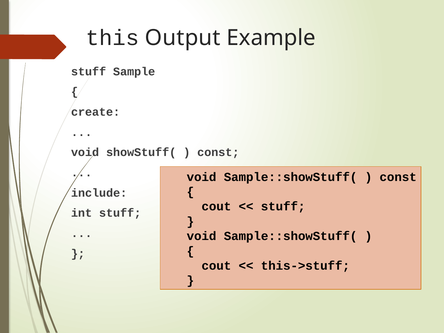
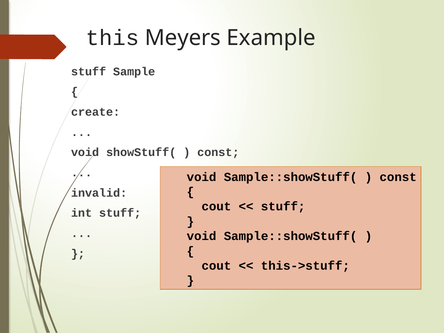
Output: Output -> Meyers (183, 38)
include: include -> invalid (99, 193)
